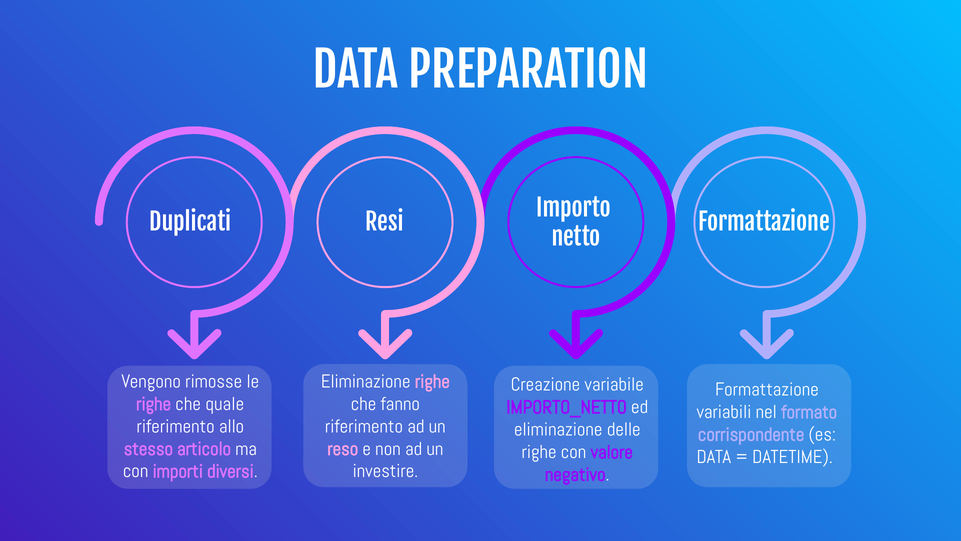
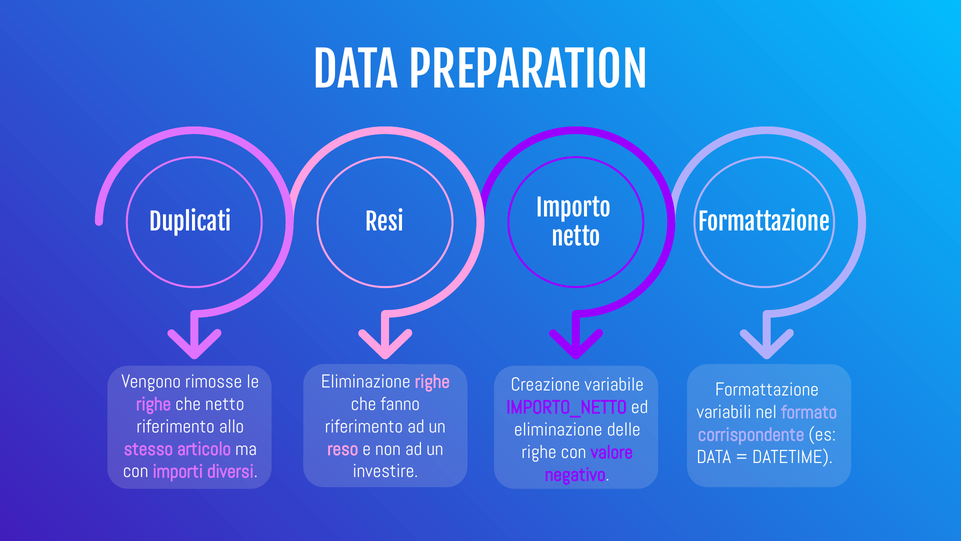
che quale: quale -> netto (225, 404)
